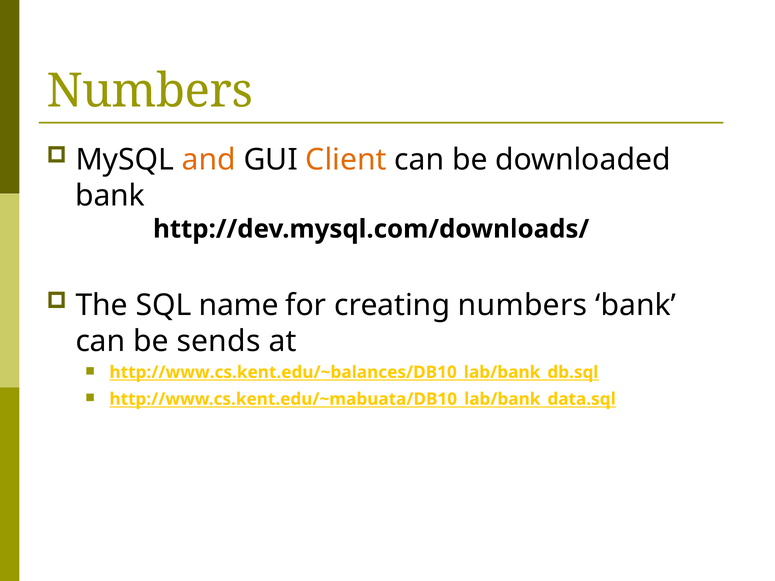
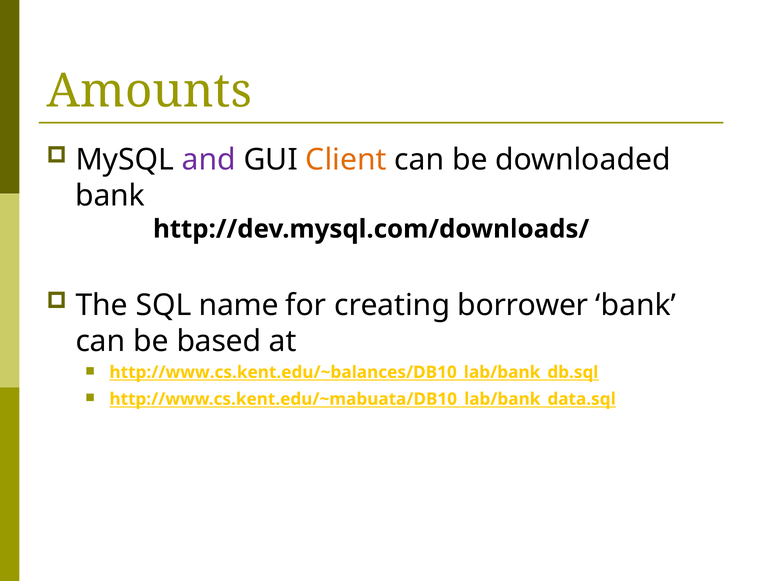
Numbers: Numbers -> Amounts (149, 91)
and colour: orange -> purple (209, 160)
creating numbers: numbers -> borrower (523, 305)
sends: sends -> based (219, 341)
